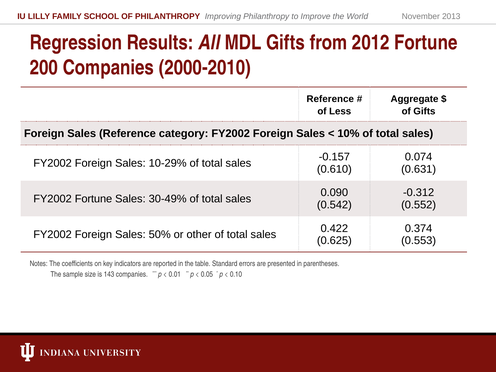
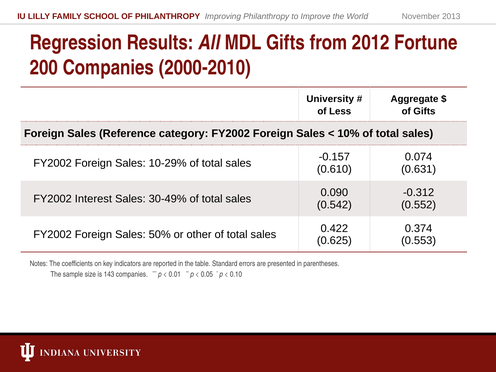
Reference: Reference -> University (330, 99)
FY2002 Fortune: Fortune -> Interest (93, 199)
